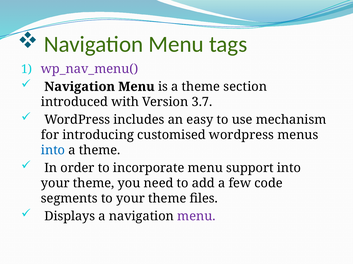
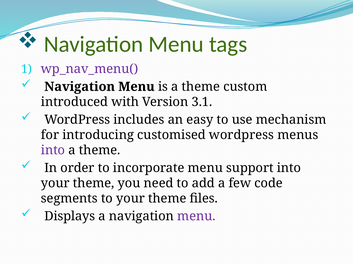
section: section -> custom (245, 87)
3.7: 3.7 -> 3.1 (202, 102)
into colour: blue -> purple (53, 151)
